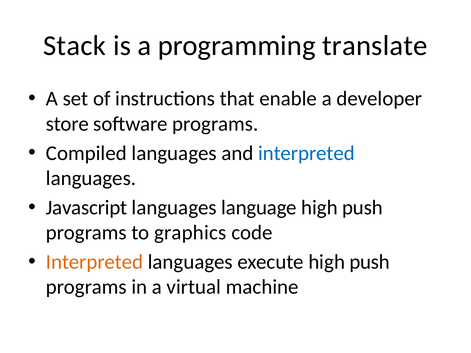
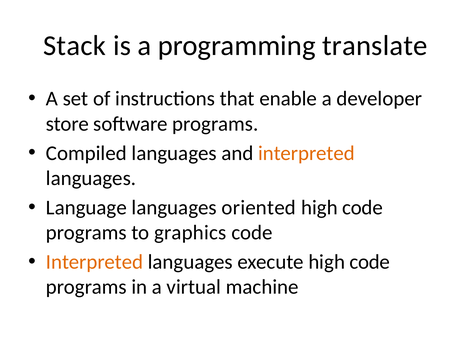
interpreted colour: blue -> orange (306, 153)
Javascript: Javascript -> Language (86, 208)
language: language -> oriented (259, 208)
push: push -> code (362, 208)
execute high push: push -> code (370, 262)
